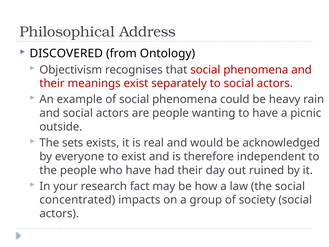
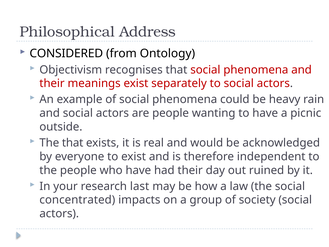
DISCOVERED: DISCOVERED -> CONSIDERED (66, 53)
The sets: sets -> that (73, 143)
fact: fact -> last (140, 186)
